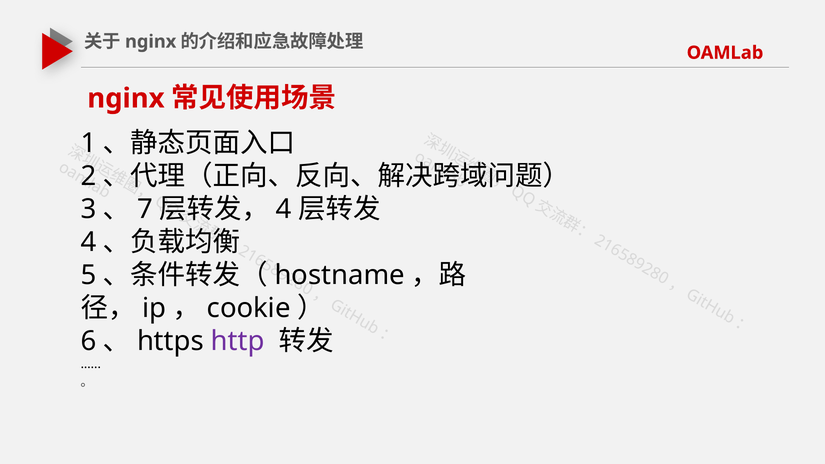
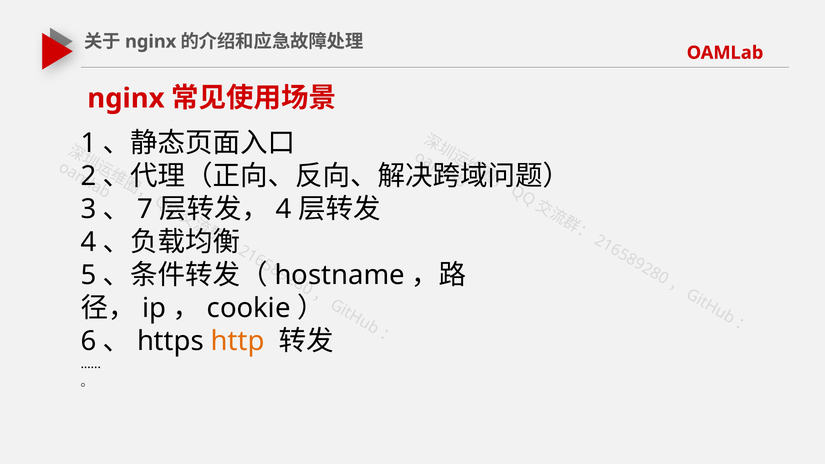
http colour: purple -> orange (238, 341)
